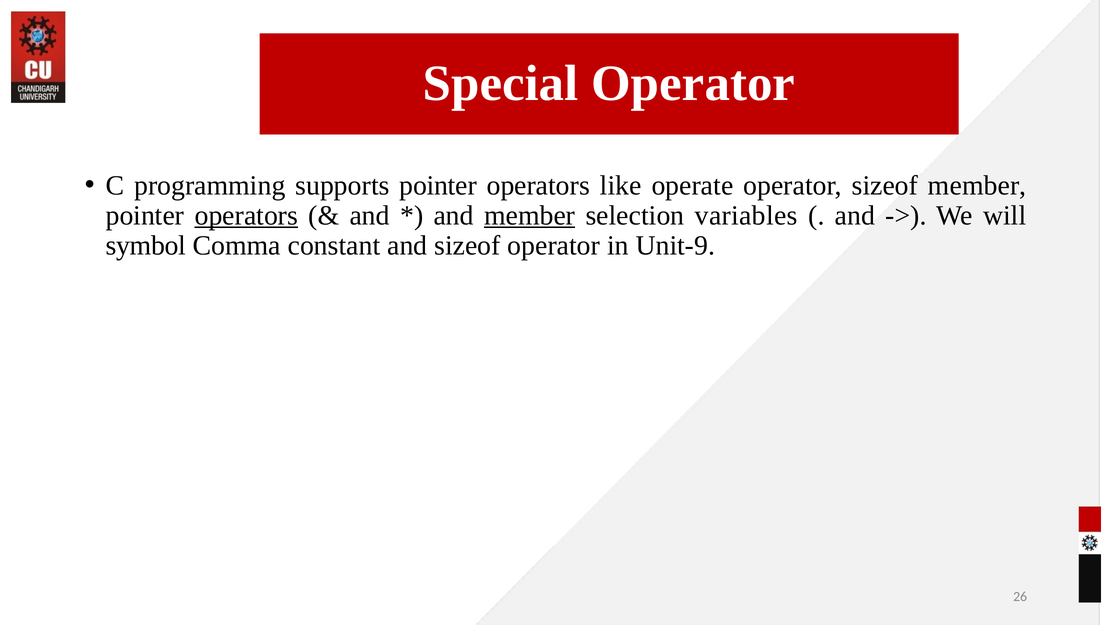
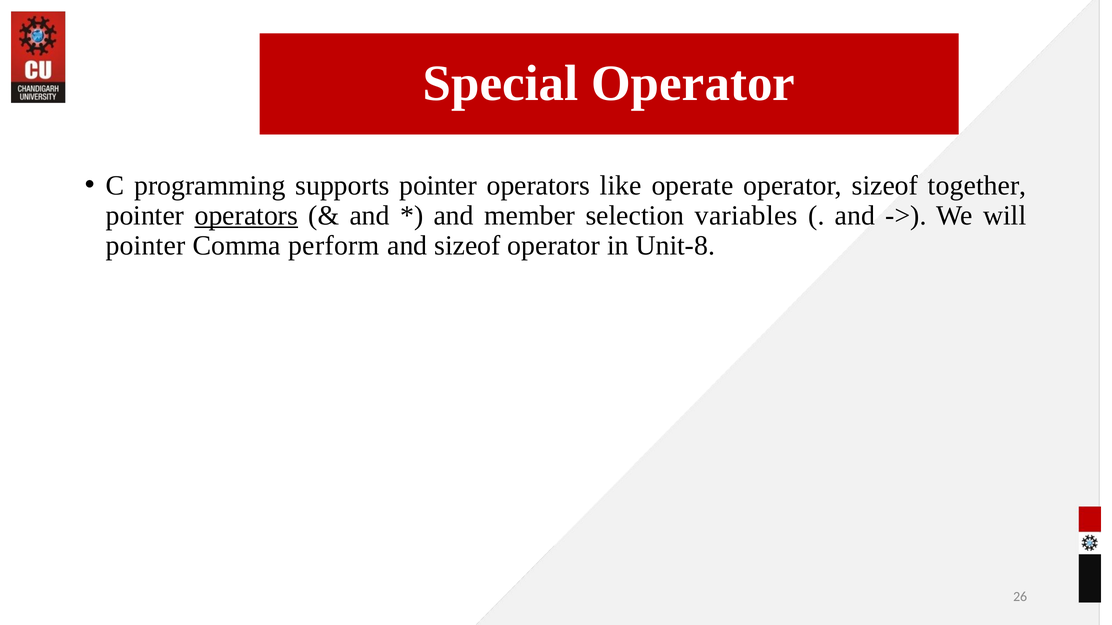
sizeof member: member -> together (977, 186)
member underline: present -> none (530, 216)
symbol: symbol -> pointer (146, 246)
constant: constant -> perform (334, 246)
Unit-9: Unit-9 -> Unit-8 (675, 246)
